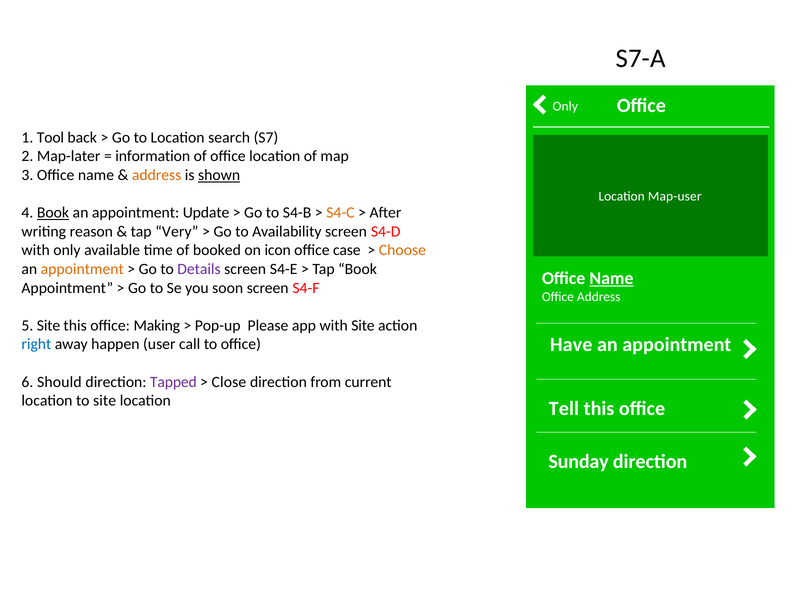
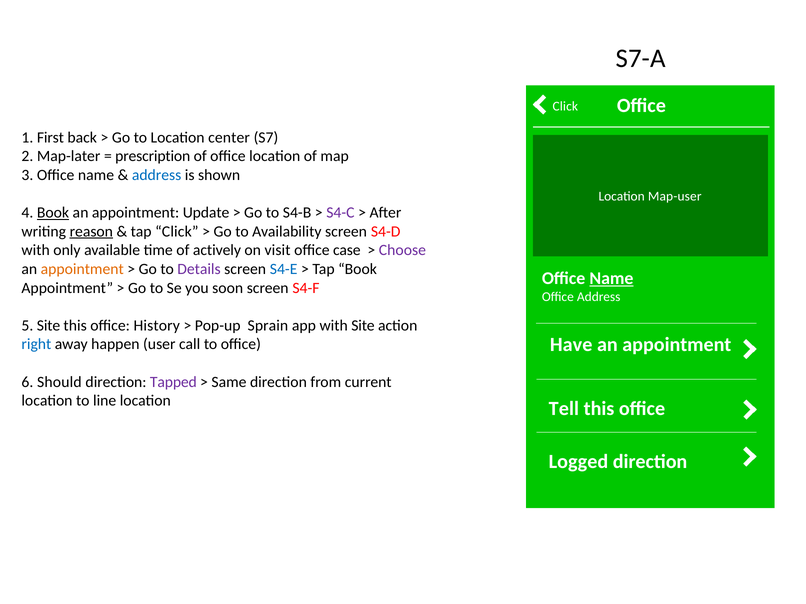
Only: Only -> Click (565, 106)
Tool: Tool -> First (50, 138)
search: search -> center (229, 138)
information: information -> prescription (153, 156)
address colour: orange -> blue (157, 175)
shown underline: present -> none (219, 175)
S4-C colour: orange -> purple (340, 213)
reason underline: none -> present (91, 232)
tap Very: Very -> Click (177, 232)
booked: booked -> actively (217, 250)
icon: icon -> visit (278, 250)
Choose colour: orange -> purple (402, 250)
S4-E colour: black -> blue (284, 269)
Making: Making -> History (157, 326)
Please: Please -> Sprain (268, 326)
Close: Close -> Same (229, 382)
to site: site -> line (105, 401)
Sunday: Sunday -> Logged (578, 462)
